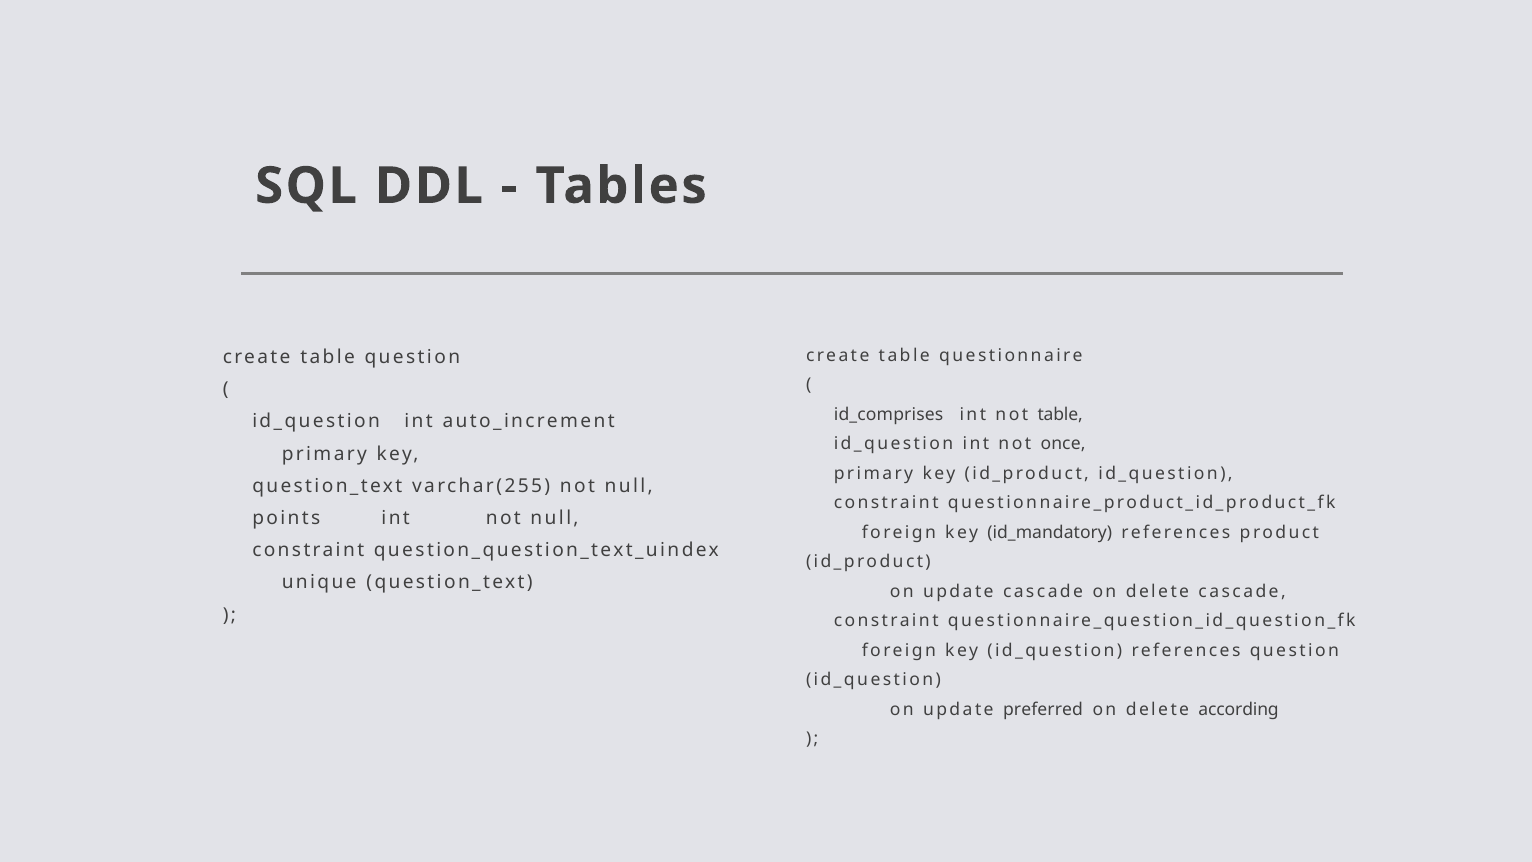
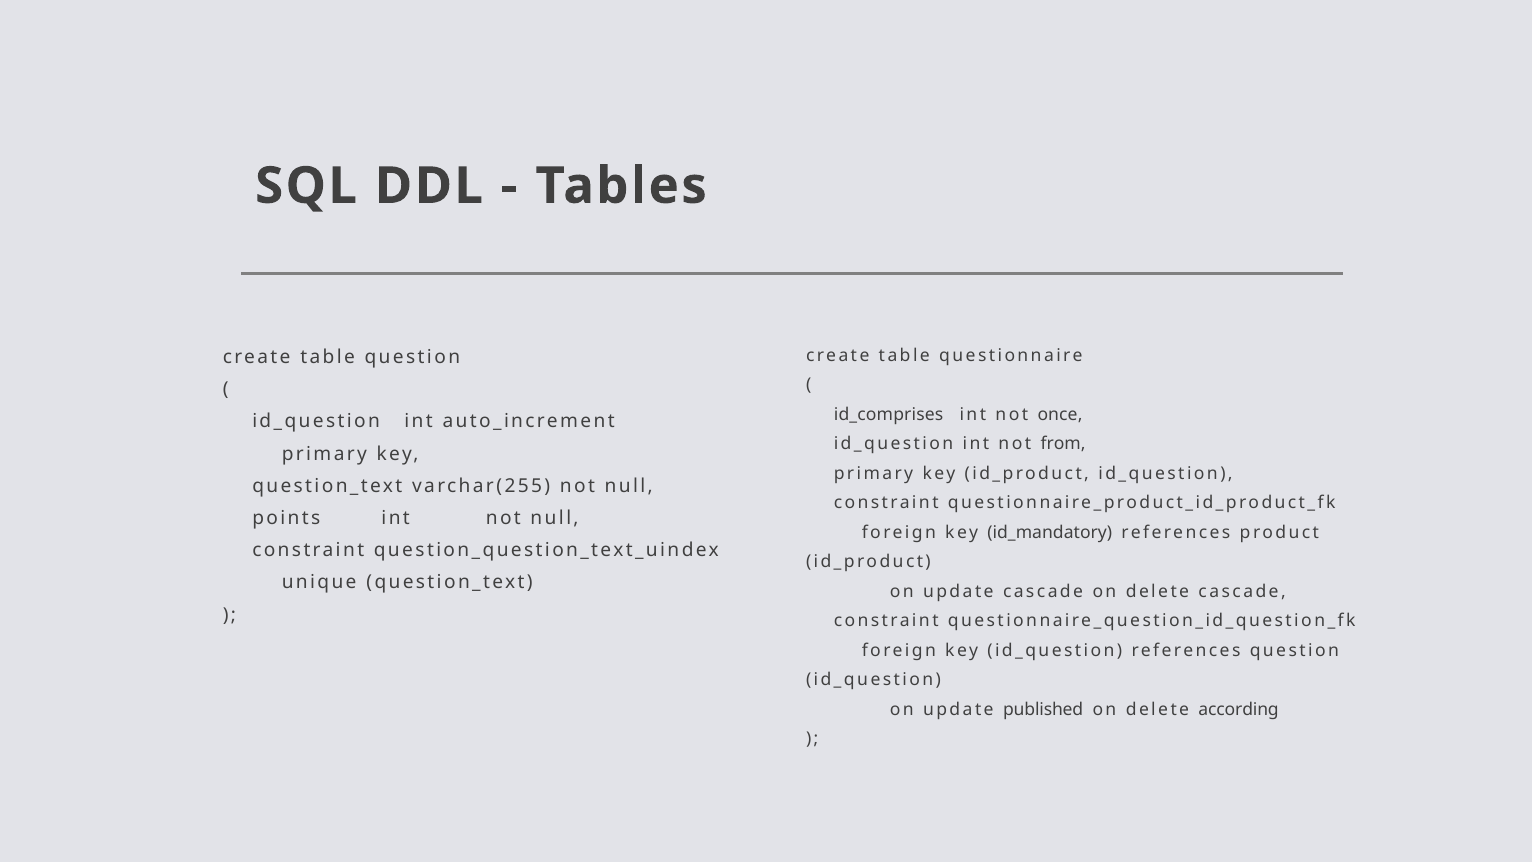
not table: table -> once (1060, 414)
once: once -> from (1063, 444)
preferred: preferred -> published (1043, 709)
